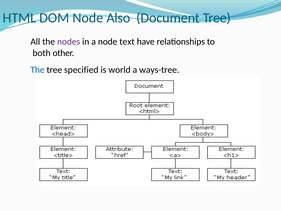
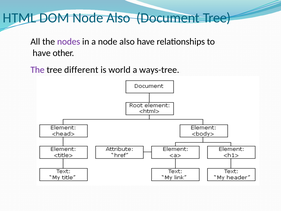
a node text: text -> also (127, 42)
both: both -> have (42, 53)
The colour: blue -> purple (38, 70)
specified: specified -> different (81, 70)
